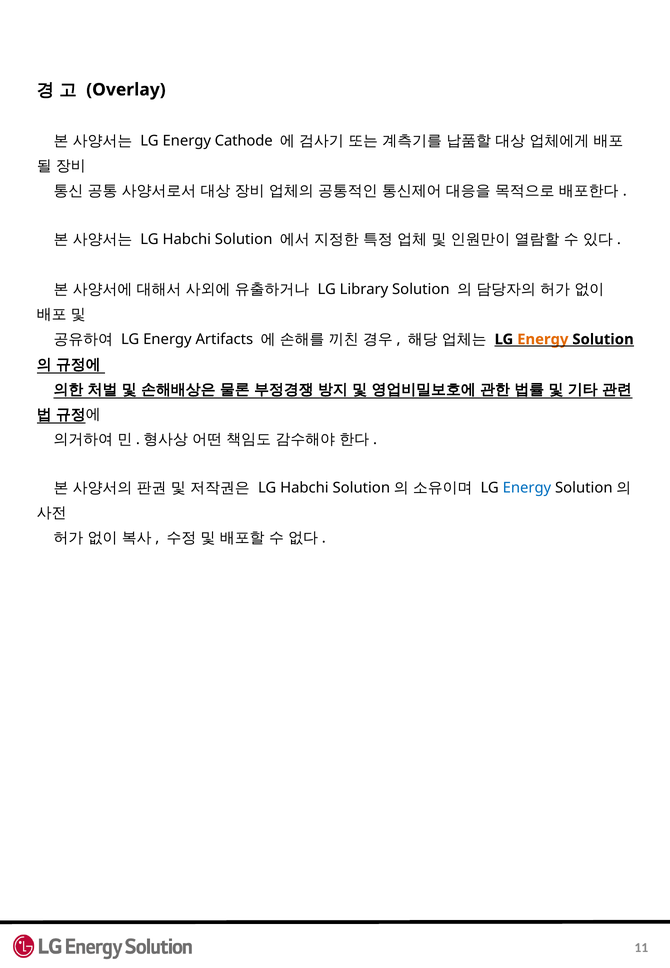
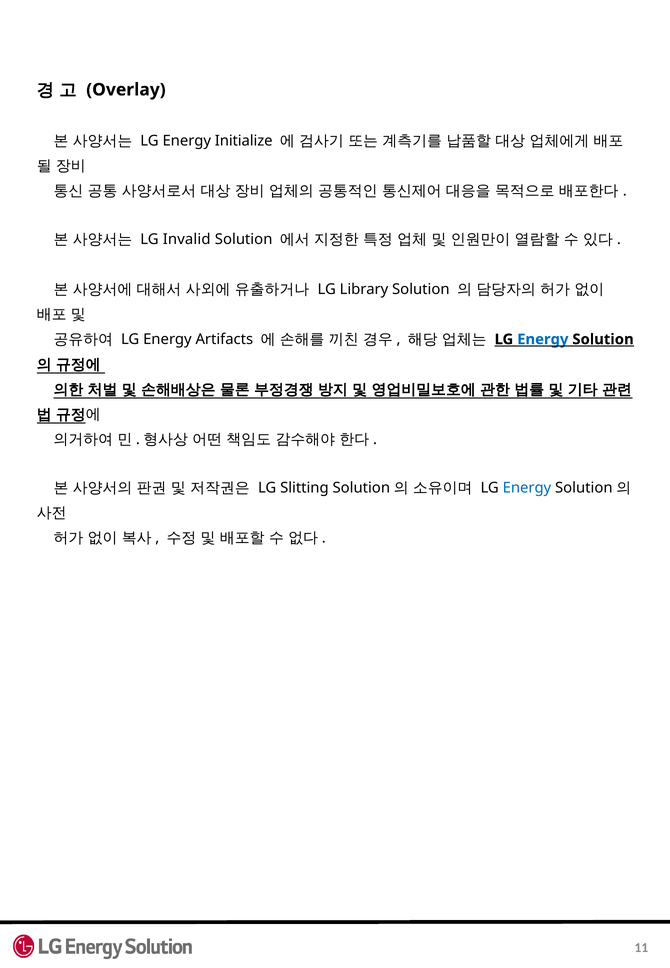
Cathode: Cathode -> Initialize (244, 141)
Habchi: Habchi -> Invalid (187, 239)
Energy colour: orange -> blue (543, 339)
Habchi: Habchi -> Slitting (304, 488)
